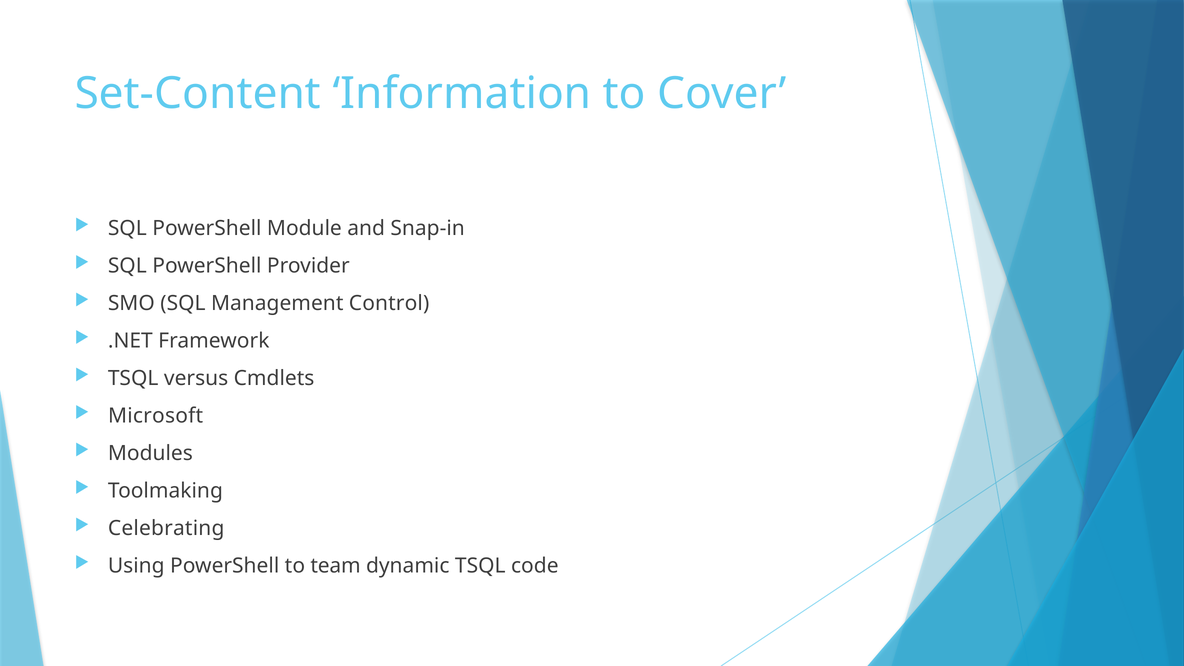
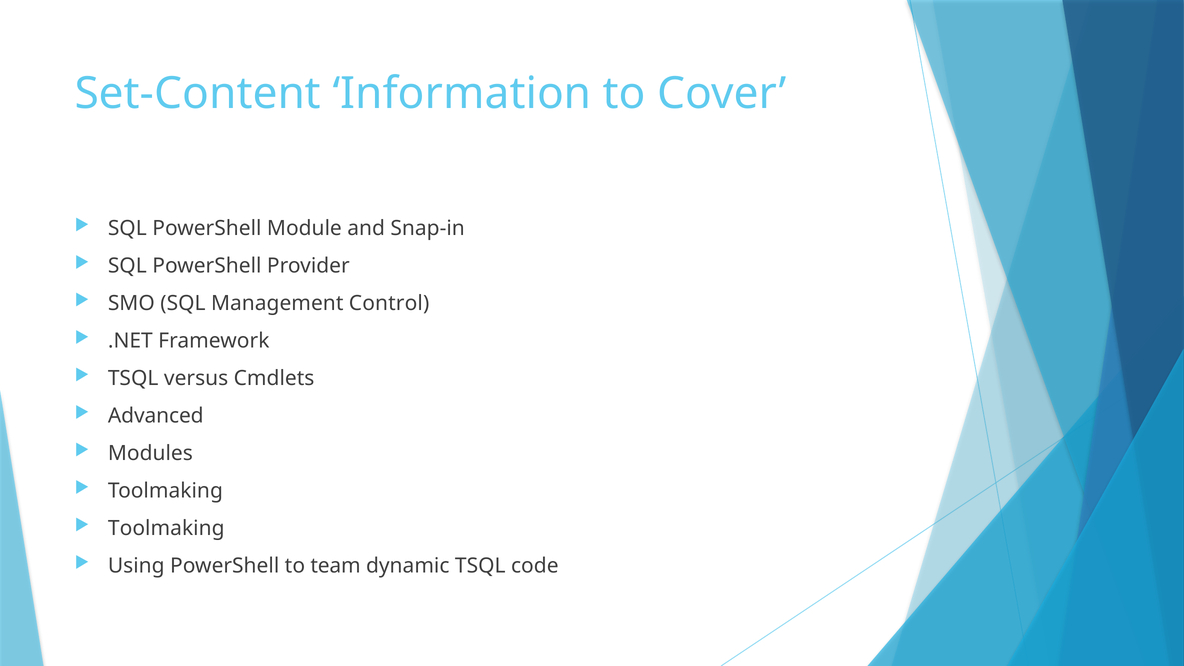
Microsoft: Microsoft -> Advanced (156, 416)
Celebrating: Celebrating -> Toolmaking (166, 528)
